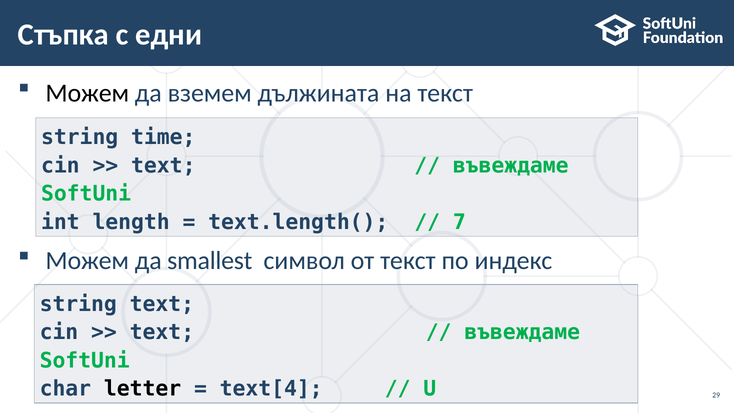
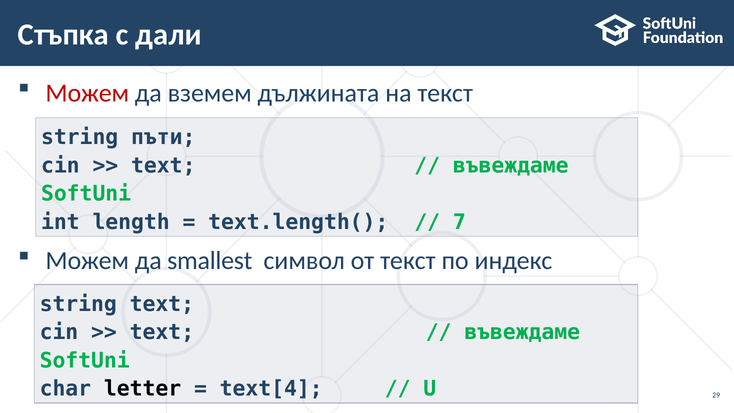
едни: едни -> дали (169, 35)
Можем colour: black -> red (87, 93)
time: time -> пъти (163, 137)
